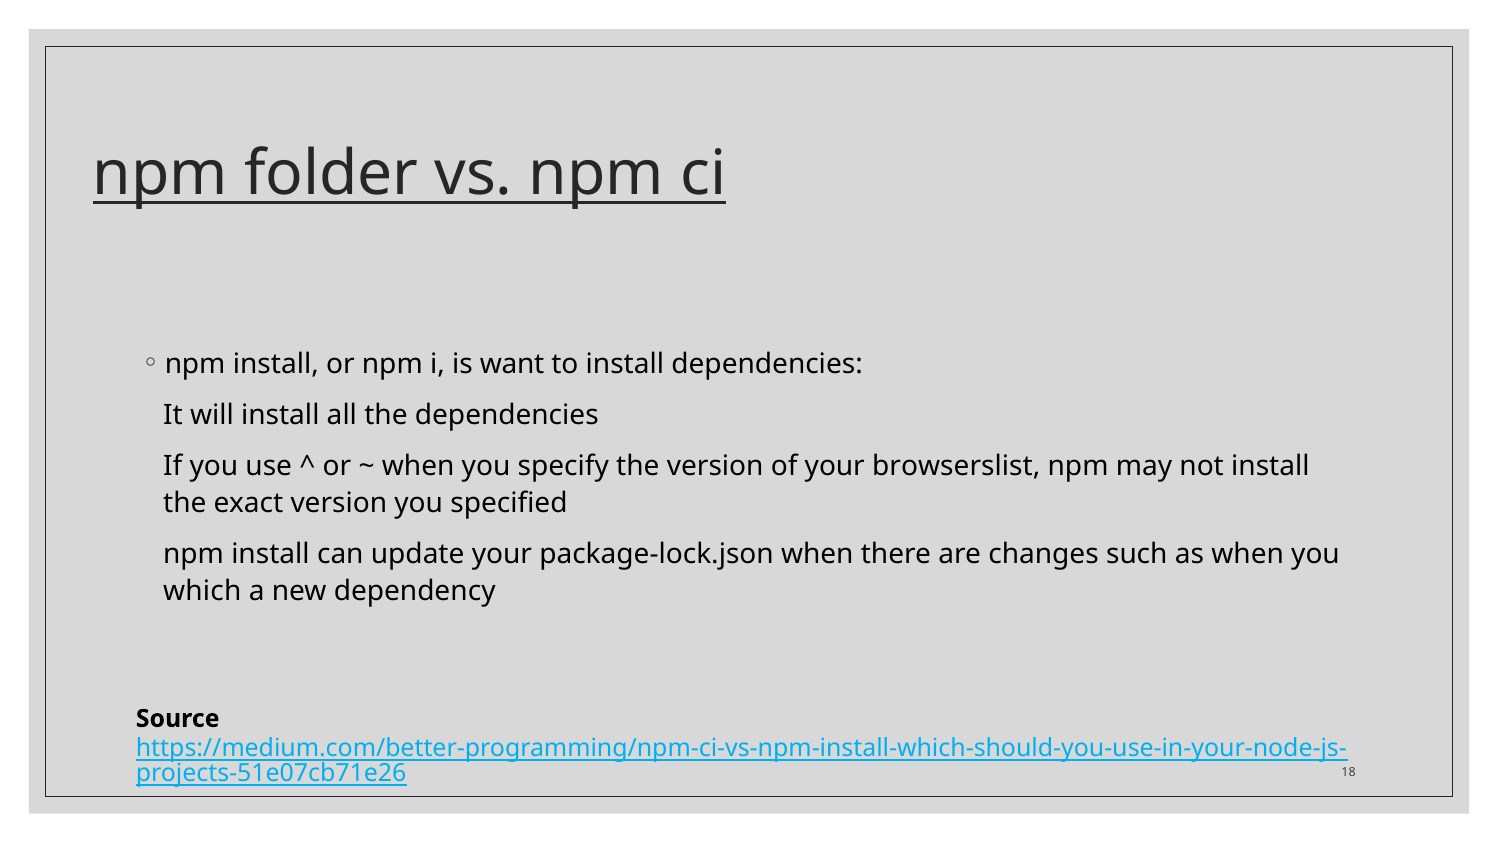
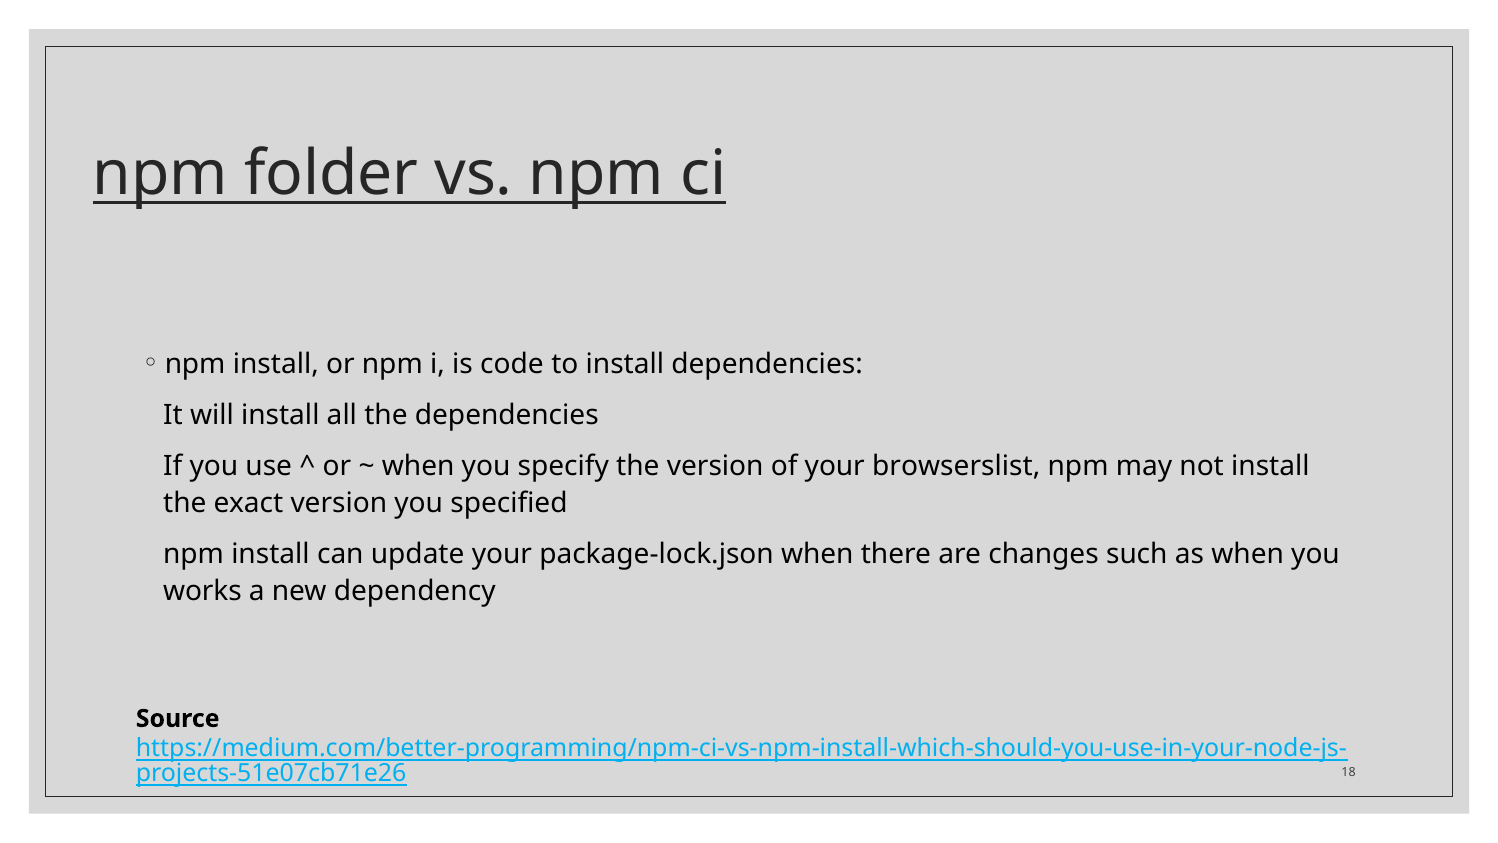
want: want -> code (512, 364)
which: which -> works (202, 591)
